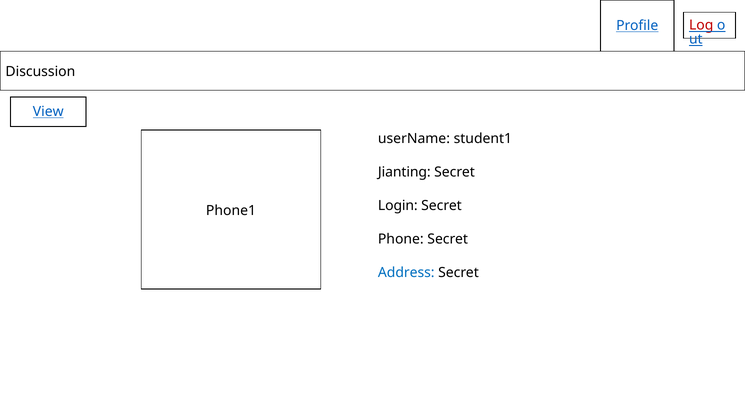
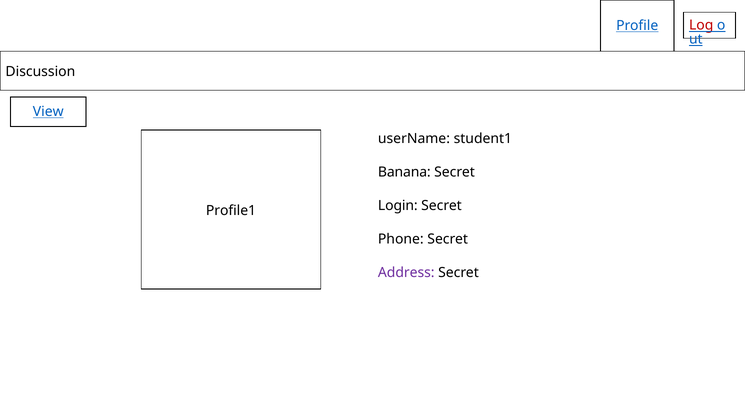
Jianting: Jianting -> Banana (404, 172)
Phone1: Phone1 -> Profile1 (231, 210)
Address colour: blue -> purple (406, 273)
